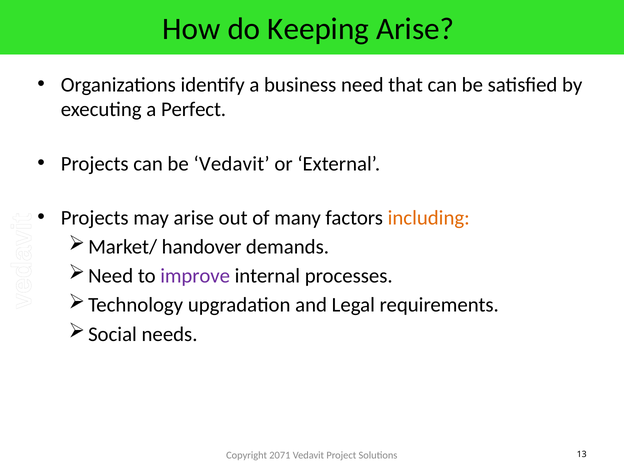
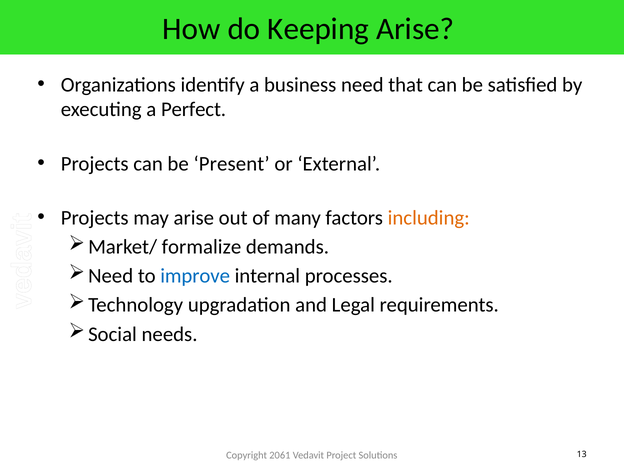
be Vedavit: Vedavit -> Present (232, 164)
handover: handover -> formalize (201, 247)
improve colour: purple -> blue (195, 276)
2071: 2071 -> 2061 (280, 455)
